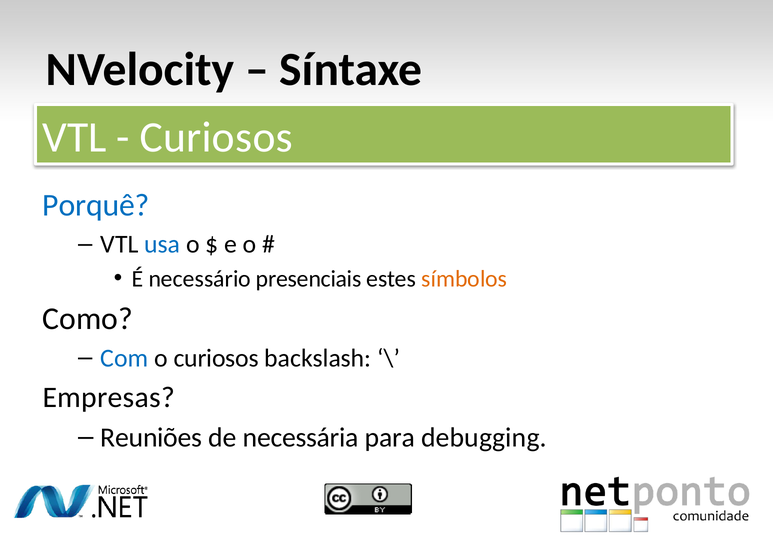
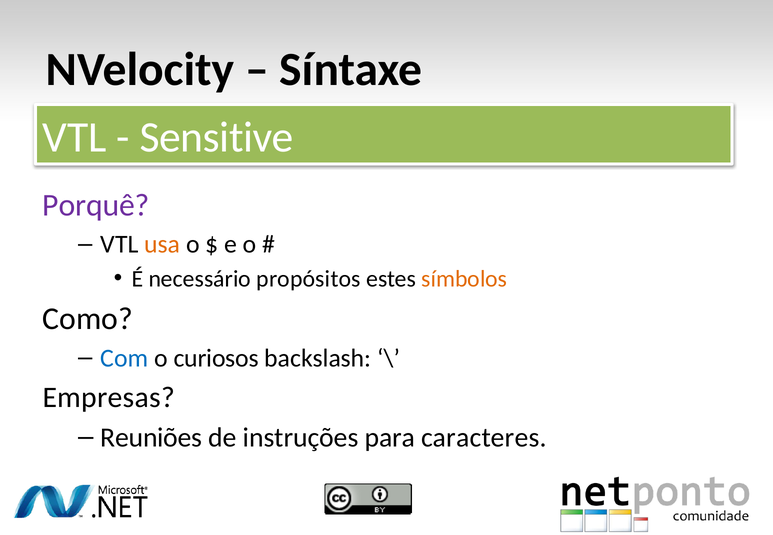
Curiosos: Curiosos -> Sensitive (217, 137)
Porquê colour: blue -> purple (96, 205)
usa colour: blue -> orange (162, 245)
presenciais: presenciais -> propósitos (309, 279)
necessária: necessária -> instruções (301, 438)
debugging: debugging -> caracteres (484, 438)
